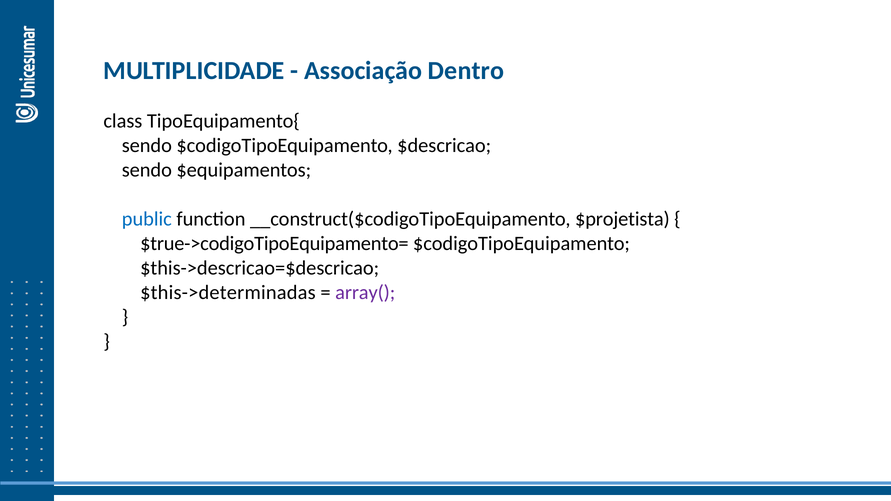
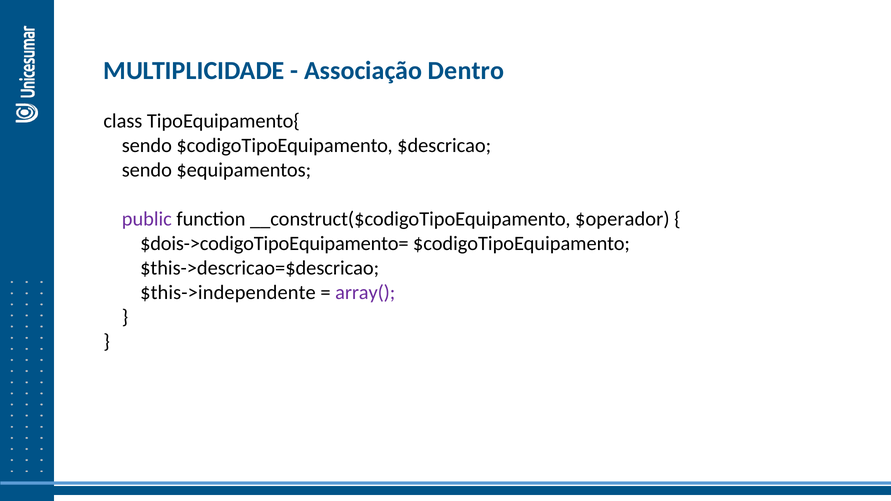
public colour: blue -> purple (147, 219)
$projetista: $projetista -> $operador (622, 219)
$true->codigoTipoEquipamento=: $true->codigoTipoEquipamento= -> $dois->codigoTipoEquipamento= (274, 244)
$this->determinadas: $this->determinadas -> $this->independente (228, 293)
